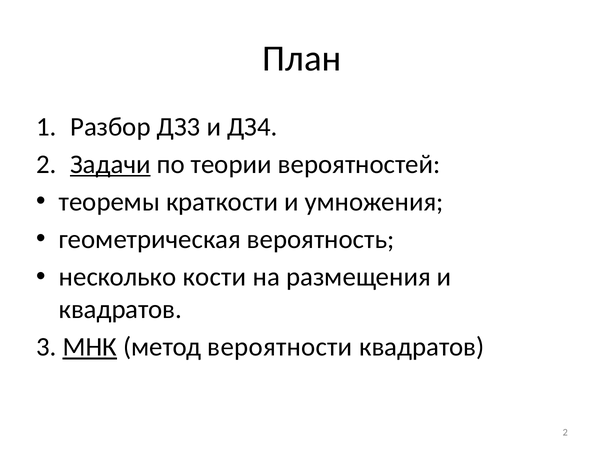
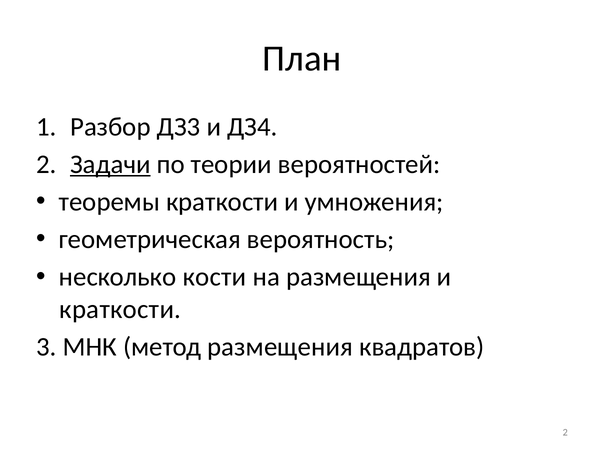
квадратов: квадратов -> краткости (120, 309)
МНК underline: present -> none (90, 347)
метод вероятности: вероятности -> размещения (280, 347)
